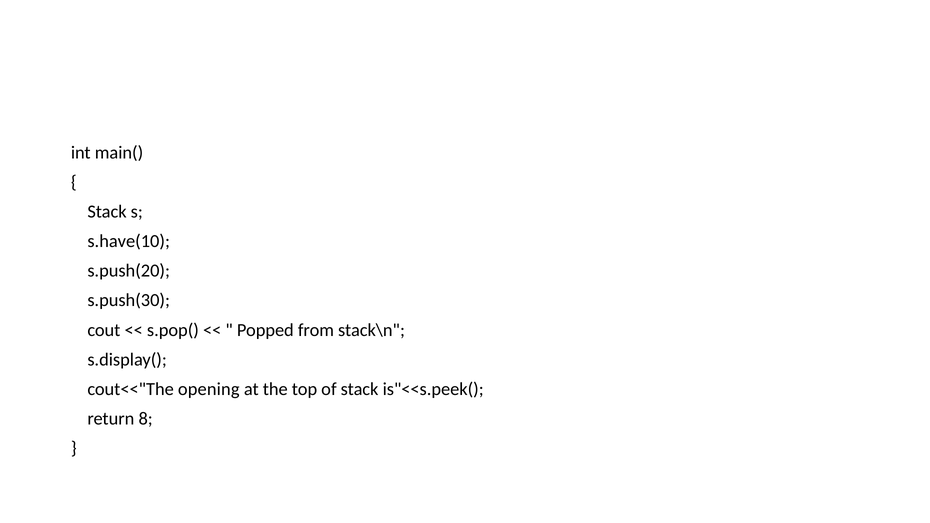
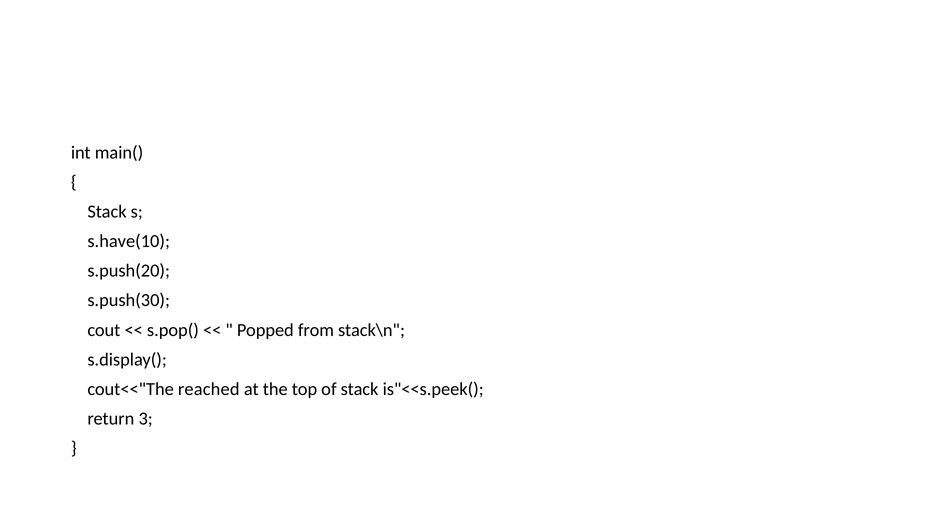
opening: opening -> reached (209, 389)
8: 8 -> 3 (146, 419)
